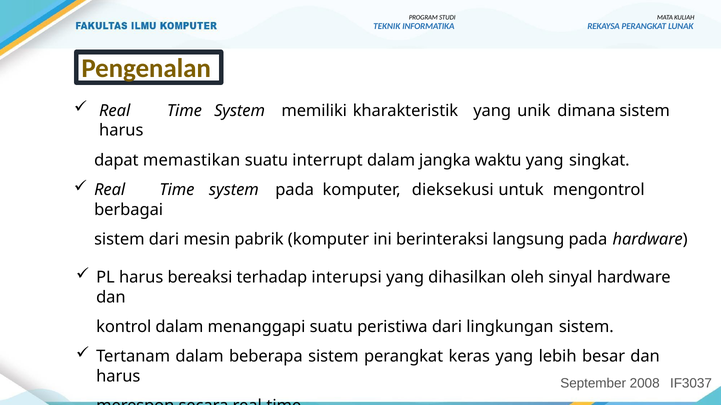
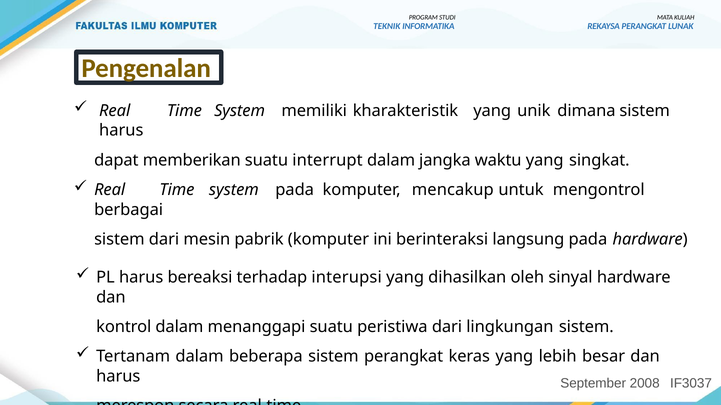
memastikan: memastikan -> memberikan (192, 160)
dieksekusi: dieksekusi -> mencakup (453, 190)
